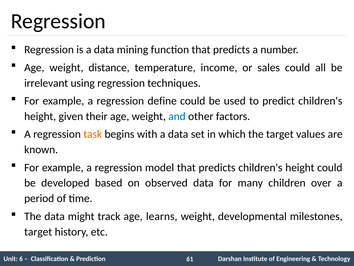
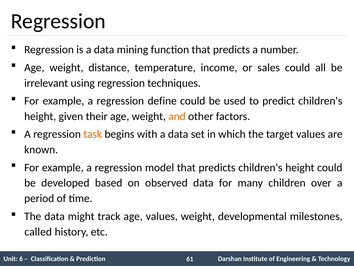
and colour: blue -> orange (177, 116)
age learns: learns -> values (162, 216)
target: target -> called (38, 231)
